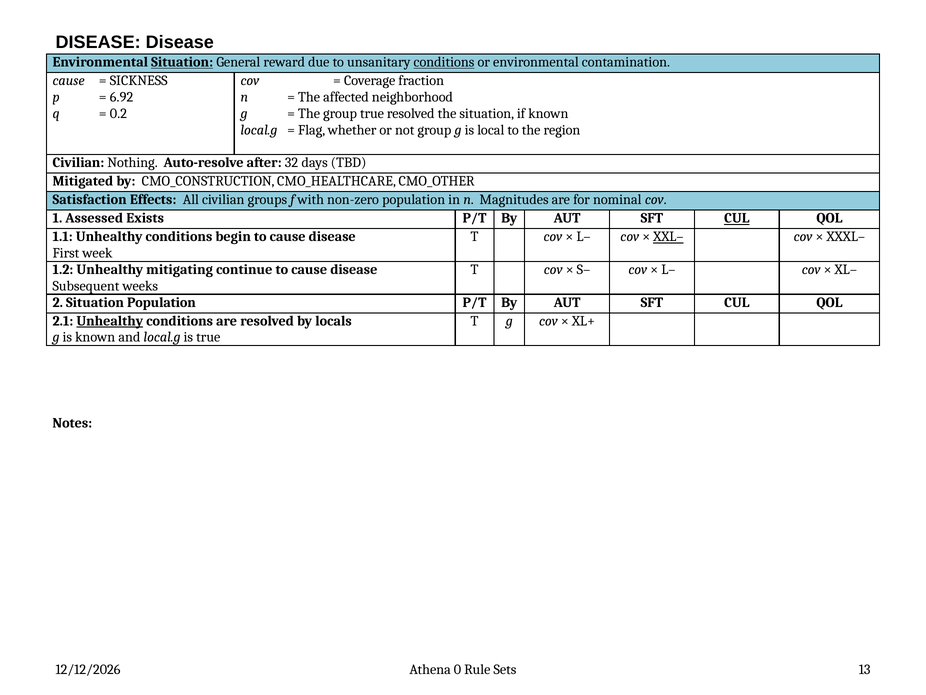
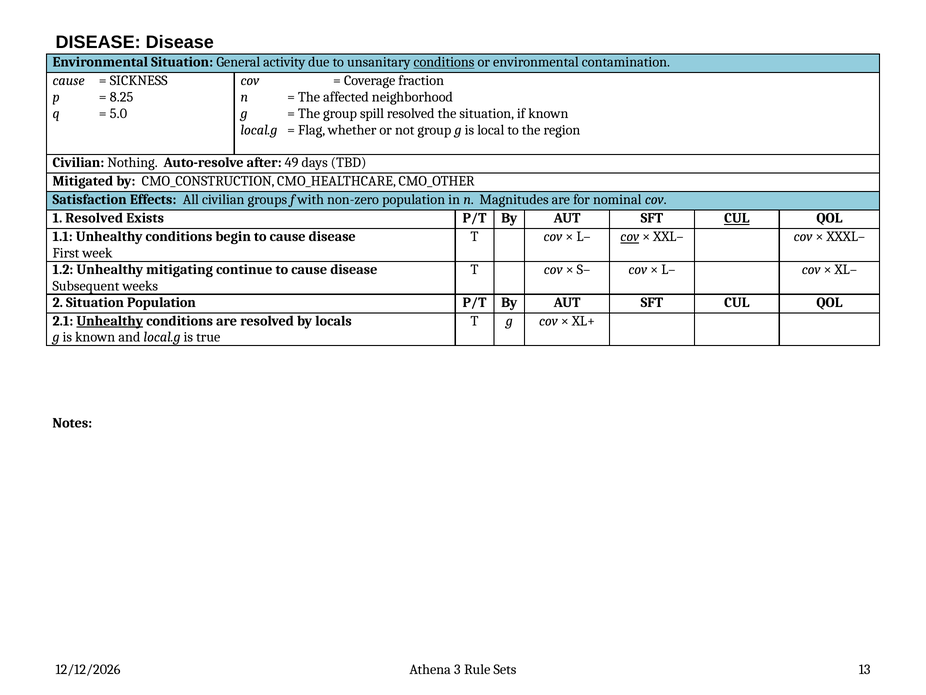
Situation underline: present -> none (182, 62)
reward: reward -> activity (284, 62)
6.92: 6.92 -> 8.25 (122, 97)
0.2: 0.2 -> 5.0 (118, 113)
group true: true -> spill (372, 113)
32: 32 -> 49 (292, 163)
1 Assessed: Assessed -> Resolved (94, 218)
cov underline: none -> present (630, 237)
XXL– underline: present -> none (668, 237)
0: 0 -> 3 (457, 669)
